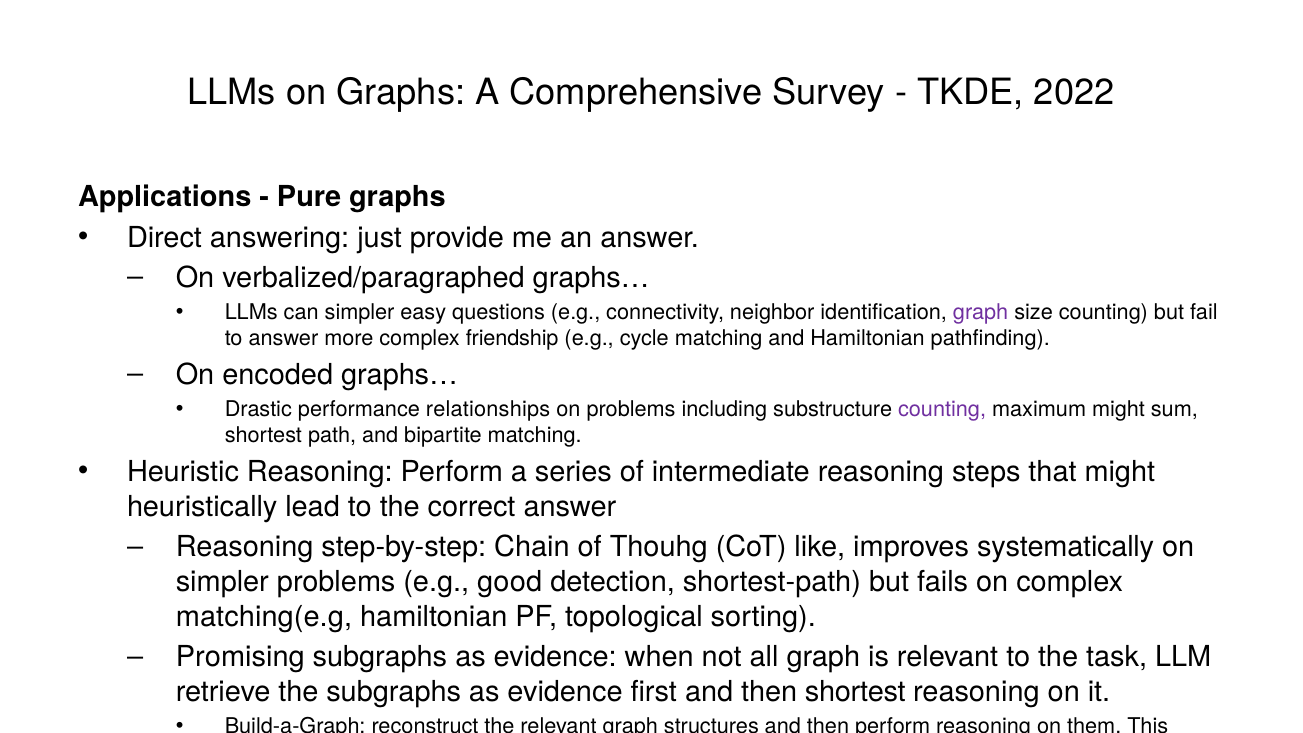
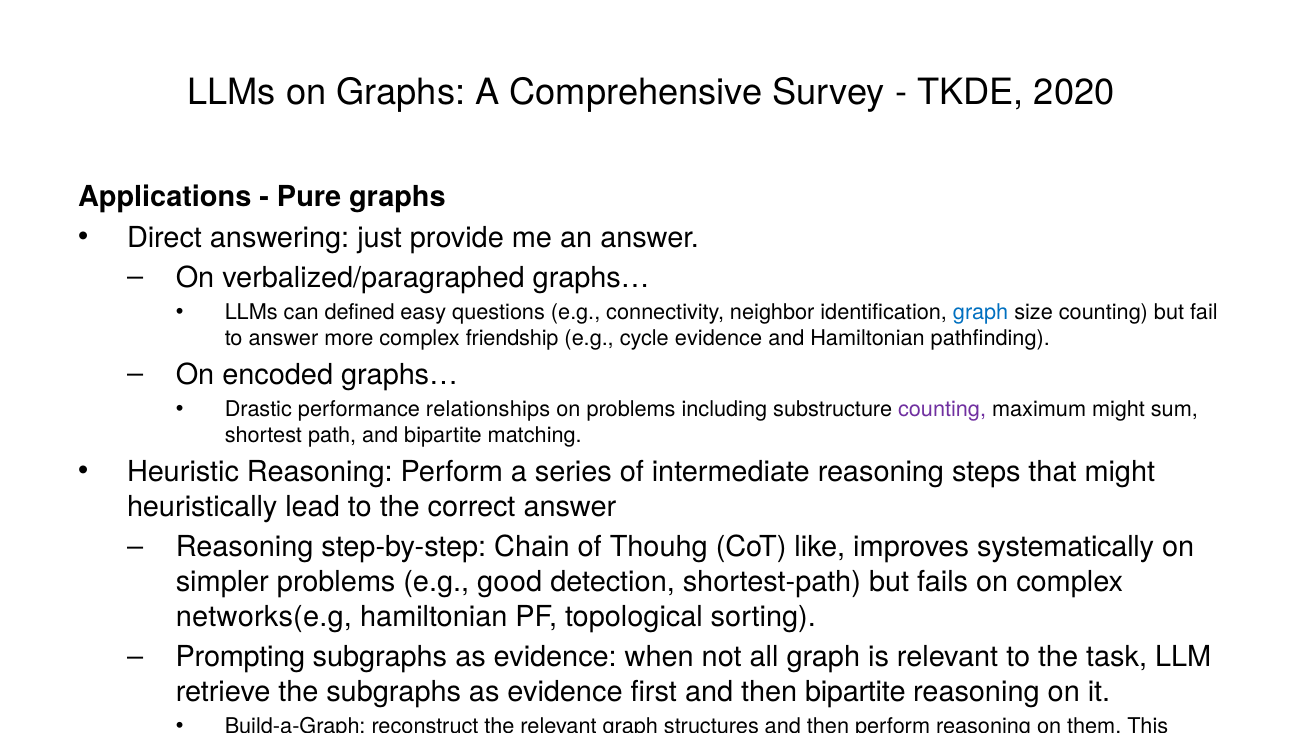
2022: 2022 -> 2020 (1074, 93)
can simpler: simpler -> defined (360, 312)
graph colour: purple -> blue (981, 312)
cycle matching: matching -> evidence (719, 338)
matching(e.g: matching(e.g -> networks(e.g (264, 617)
Promising: Promising -> Prompting (240, 657)
then shortest: shortest -> bipartite (855, 692)
